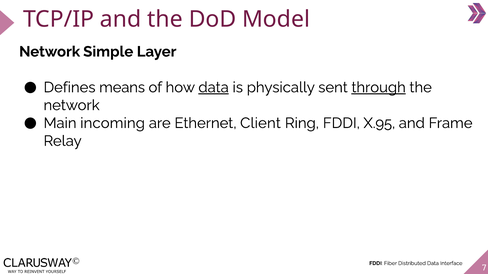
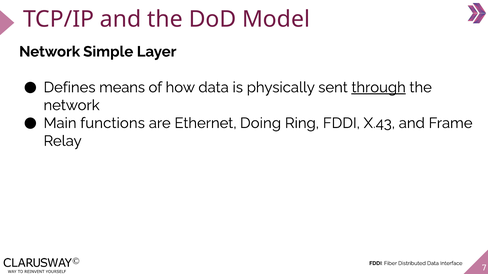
data underline: present -> none (214, 88)
incoming: incoming -> functions (113, 123)
Client: Client -> Doing (260, 123)
X.95: X.95 -> X.43 (379, 123)
